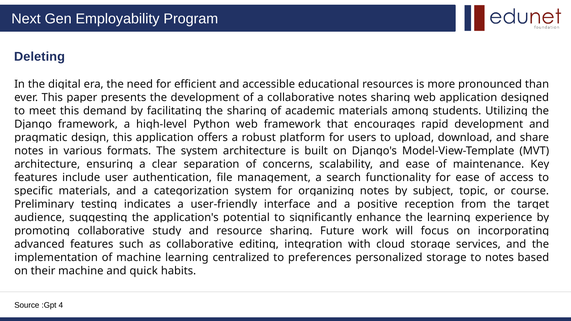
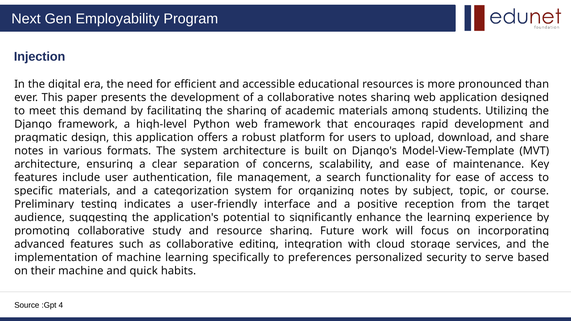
Deleting: Deleting -> Injection (40, 57)
centralized: centralized -> specifically (241, 258)
personalized storage: storage -> security (447, 258)
to notes: notes -> serve (499, 258)
